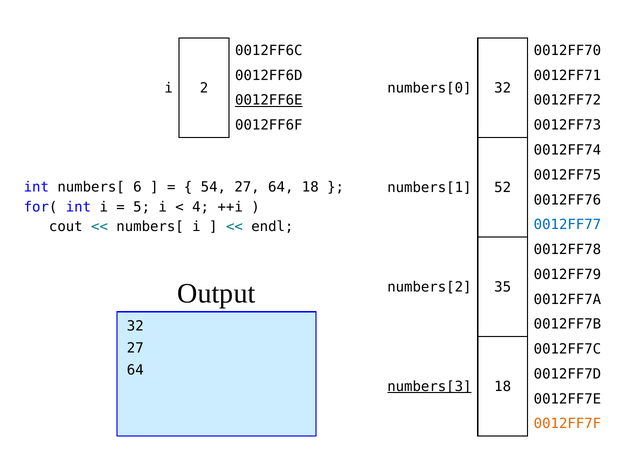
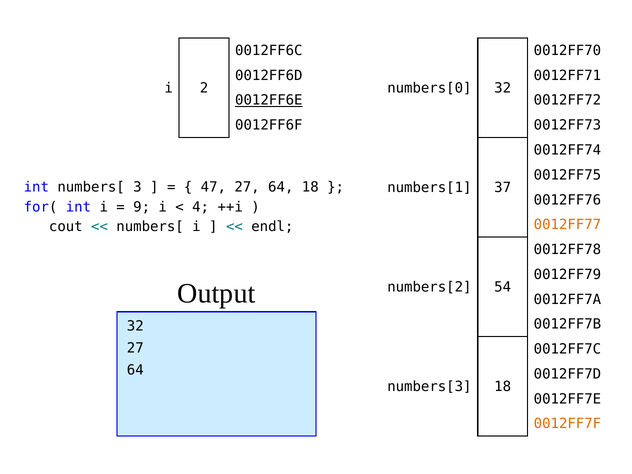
6: 6 -> 3 (137, 187)
54: 54 -> 47 (213, 187)
52: 52 -> 37 (503, 187)
5: 5 -> 9 (142, 207)
0012FF77 colour: blue -> orange (567, 225)
35: 35 -> 54 (503, 287)
numbers[3 underline: present -> none (429, 386)
